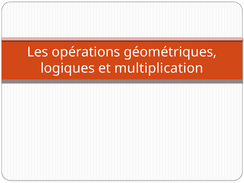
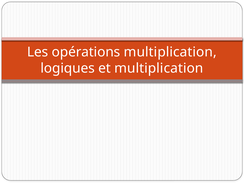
opérations géométriques: géométriques -> multiplication (170, 52)
